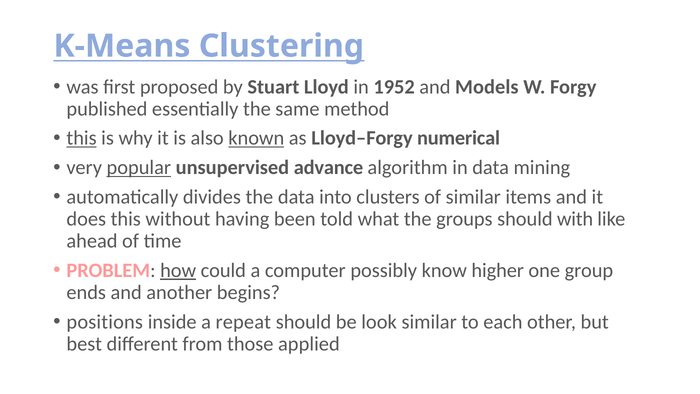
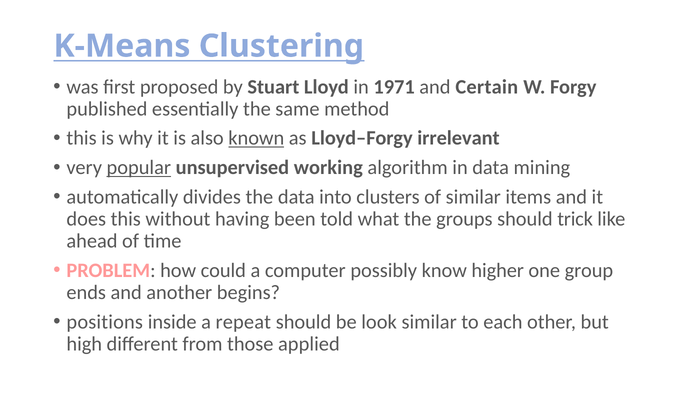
1952: 1952 -> 1971 (394, 87)
Models: Models -> Certain (487, 87)
this underline: present -> none (82, 138)
numerical: numerical -> irrelevant (458, 138)
advance: advance -> working (328, 167)
with: with -> trick (575, 219)
how underline: present -> none (178, 270)
best: best -> high (84, 344)
